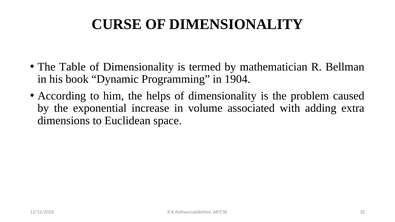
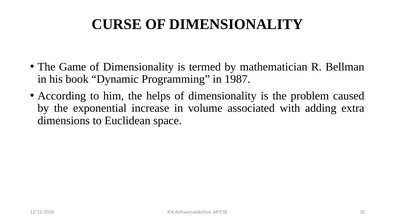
Table: Table -> Game (73, 67)
1904: 1904 -> 1987 (237, 79)
